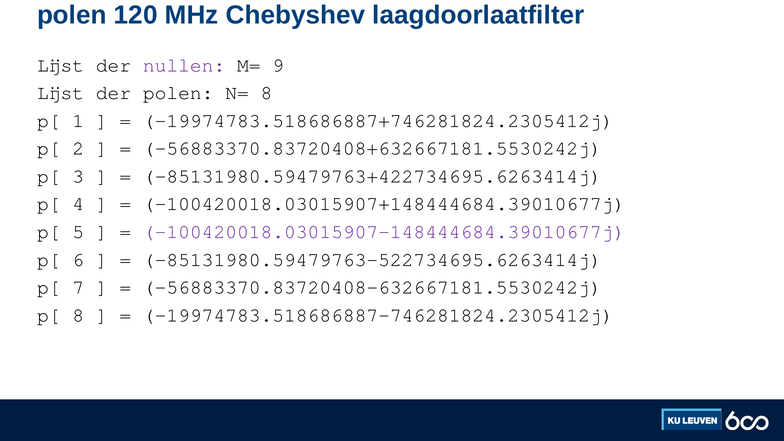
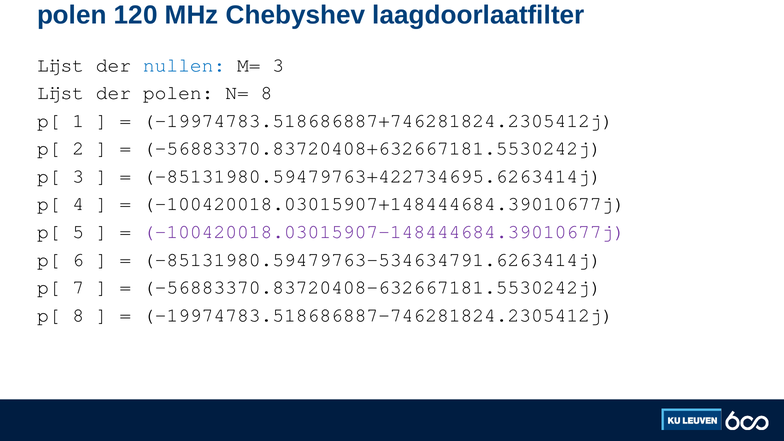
nullen colour: purple -> blue (184, 65)
M= 9: 9 -> 3 (278, 65)
-85131980.59479763-522734695.6263414j: -85131980.59479763-522734695.6263414j -> -85131980.59479763-534634791.6263414j (372, 260)
